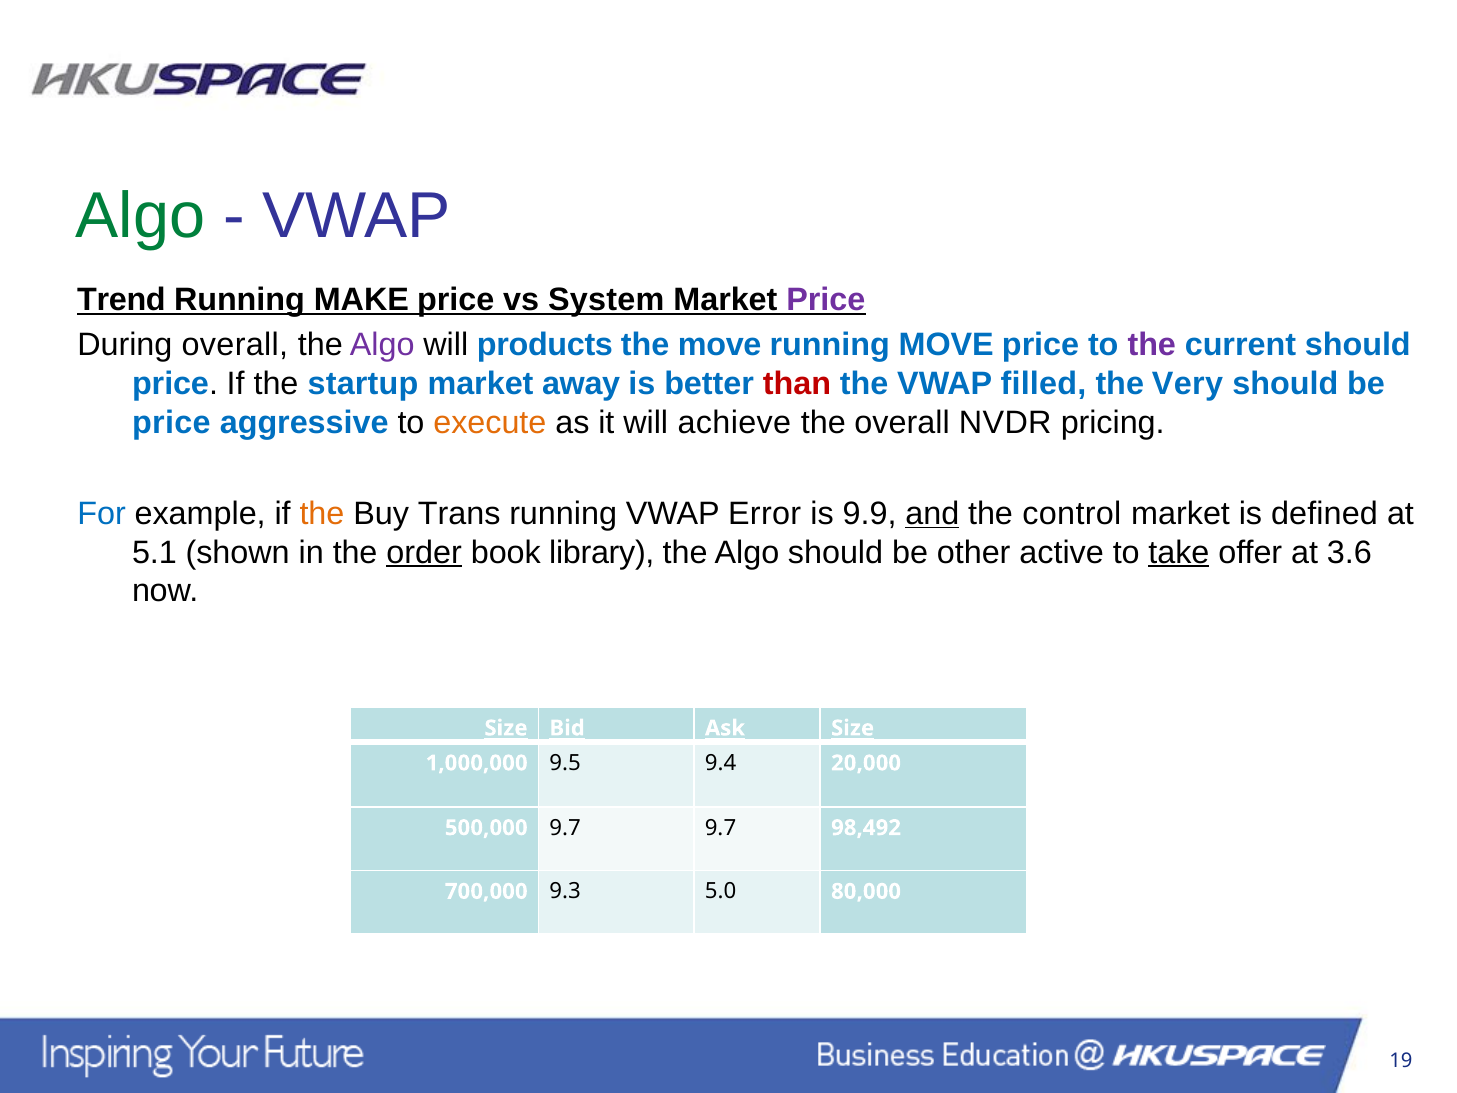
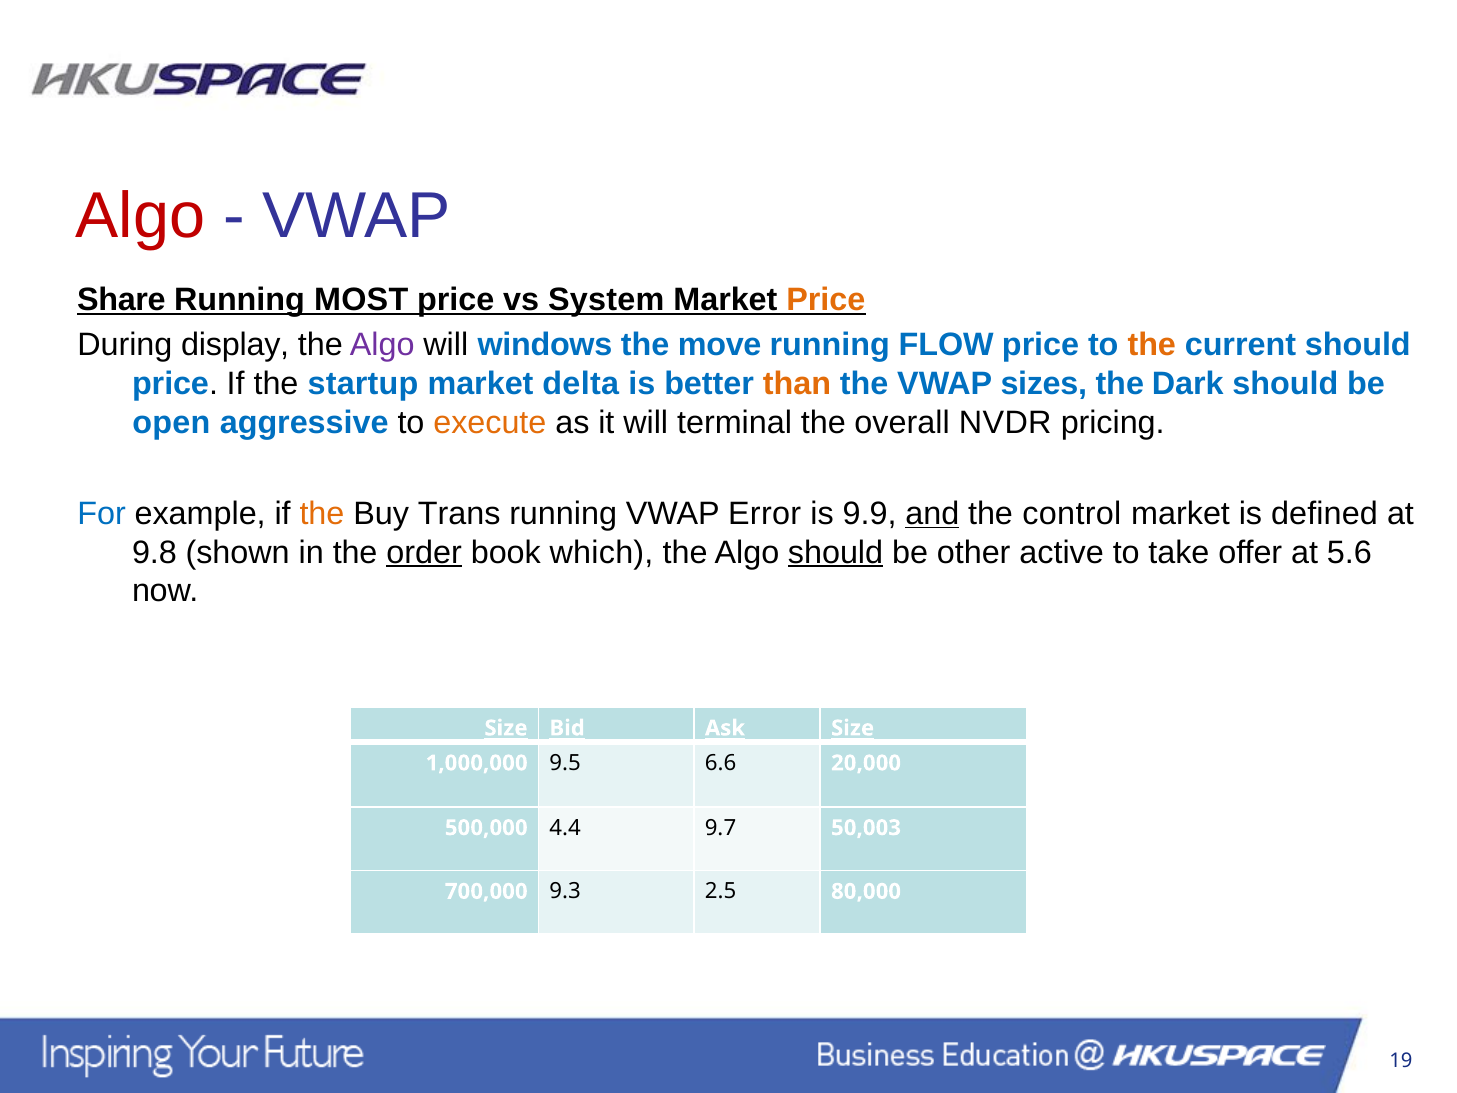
Algo colour: green -> red (140, 217)
Trend: Trend -> Share (121, 300)
MAKE: MAKE -> MOST (361, 300)
Price colour: purple -> orange (826, 300)
During overall: overall -> display (235, 345)
products: products -> windows (545, 345)
running MOVE: MOVE -> FLOW (946, 345)
the colour: purple -> orange (1152, 345)
away: away -> delta (581, 384)
than colour: red -> orange (797, 384)
filled: filled -> sizes (1044, 384)
Very: Very -> Dark (1188, 384)
price: price -> open (171, 423)
achieve: achieve -> terminal (735, 423)
5.1: 5.1 -> 9.8 (154, 552)
library: library -> which (602, 552)
should underline: none -> present (836, 552)
take underline: present -> none (1179, 552)
3.6: 3.6 -> 5.6 (1349, 552)
9.4: 9.4 -> 6.6 (721, 763)
500,000 9.7: 9.7 -> 4.4 (565, 828)
98,492: 98,492 -> 50,003 (866, 828)
5.0: 5.0 -> 2.5 (721, 891)
